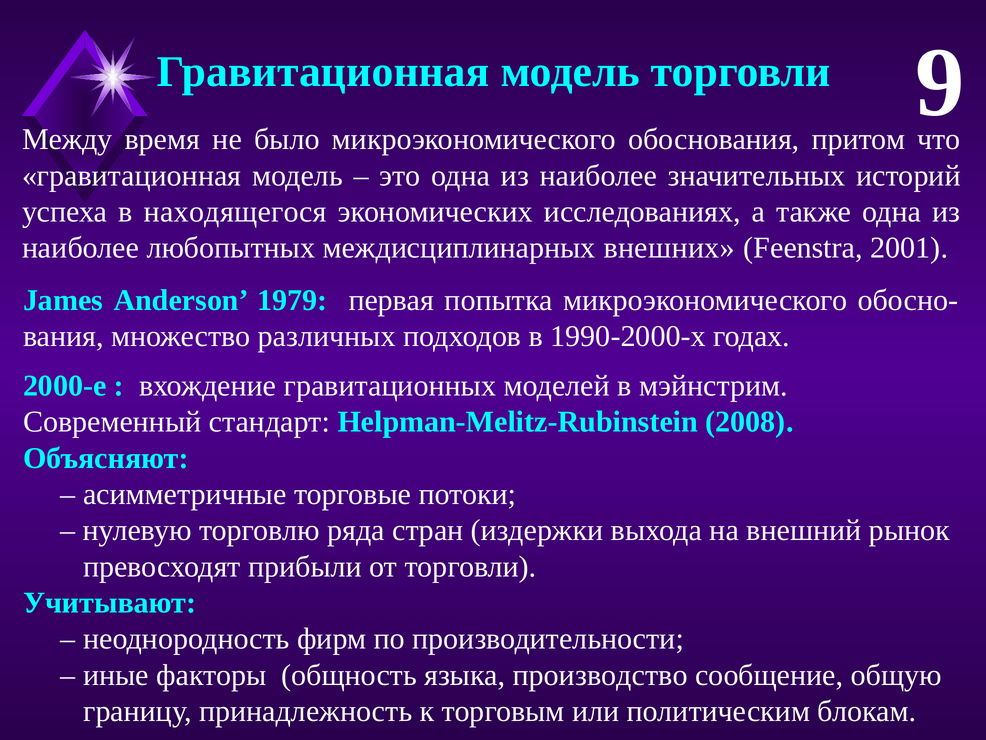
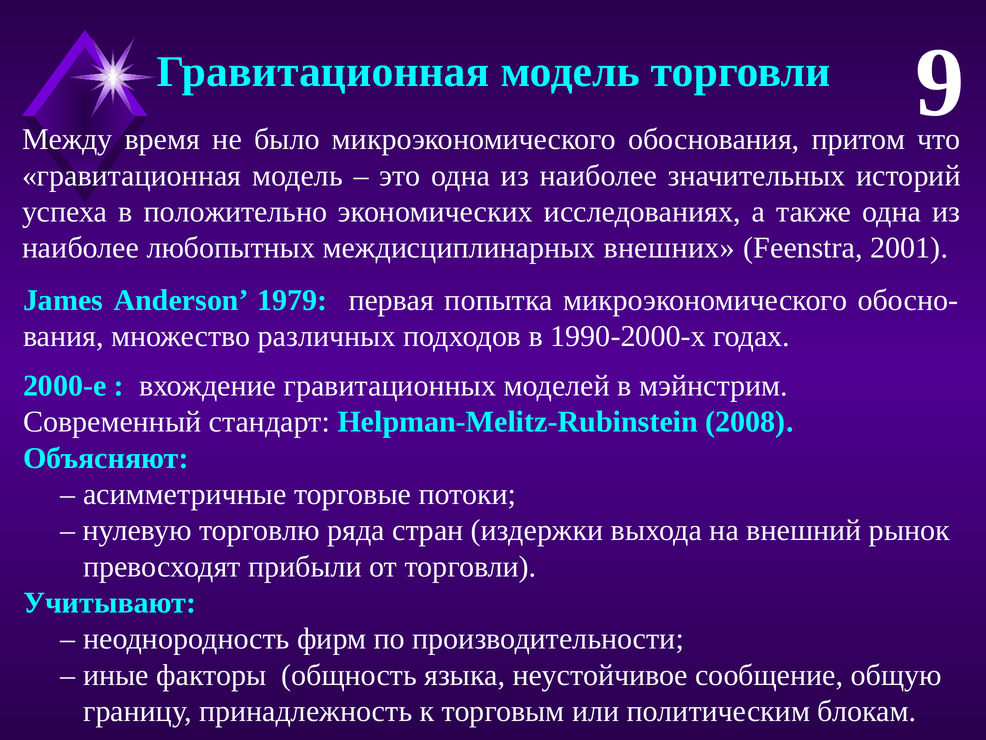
находящегося: находящегося -> положительно (235, 212)
производство: производство -> неустойчивое (600, 675)
